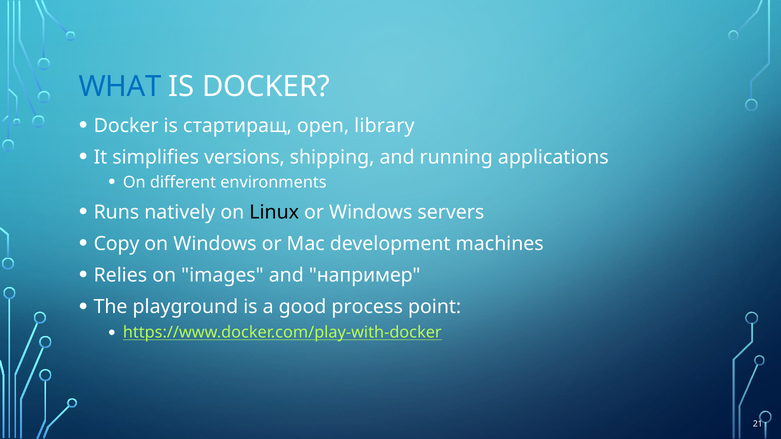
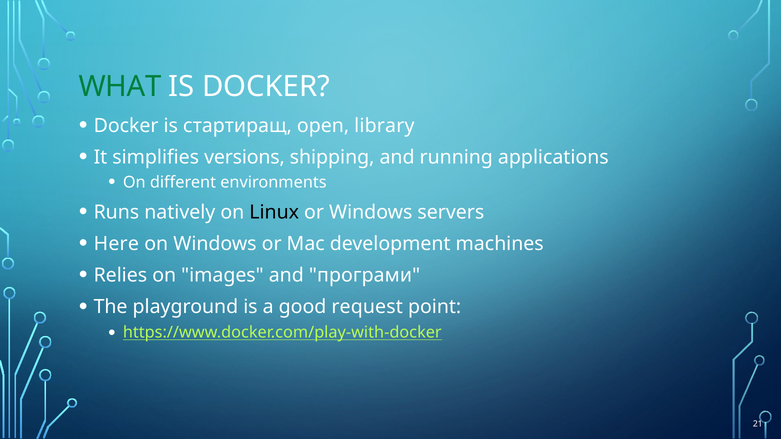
WHAT colour: blue -> green (120, 87)
Copy: Copy -> Here (116, 244)
например: например -> програми (365, 276)
process: process -> request (367, 307)
